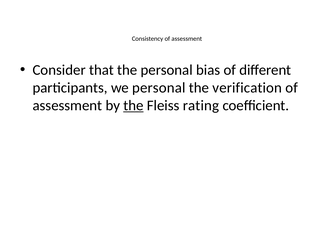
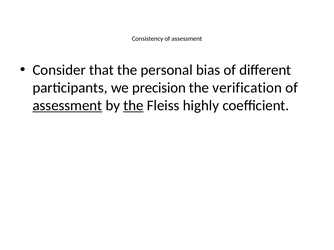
we personal: personal -> precision (159, 88)
assessment underline: none -> present (67, 106)
rating: rating -> highly (201, 106)
